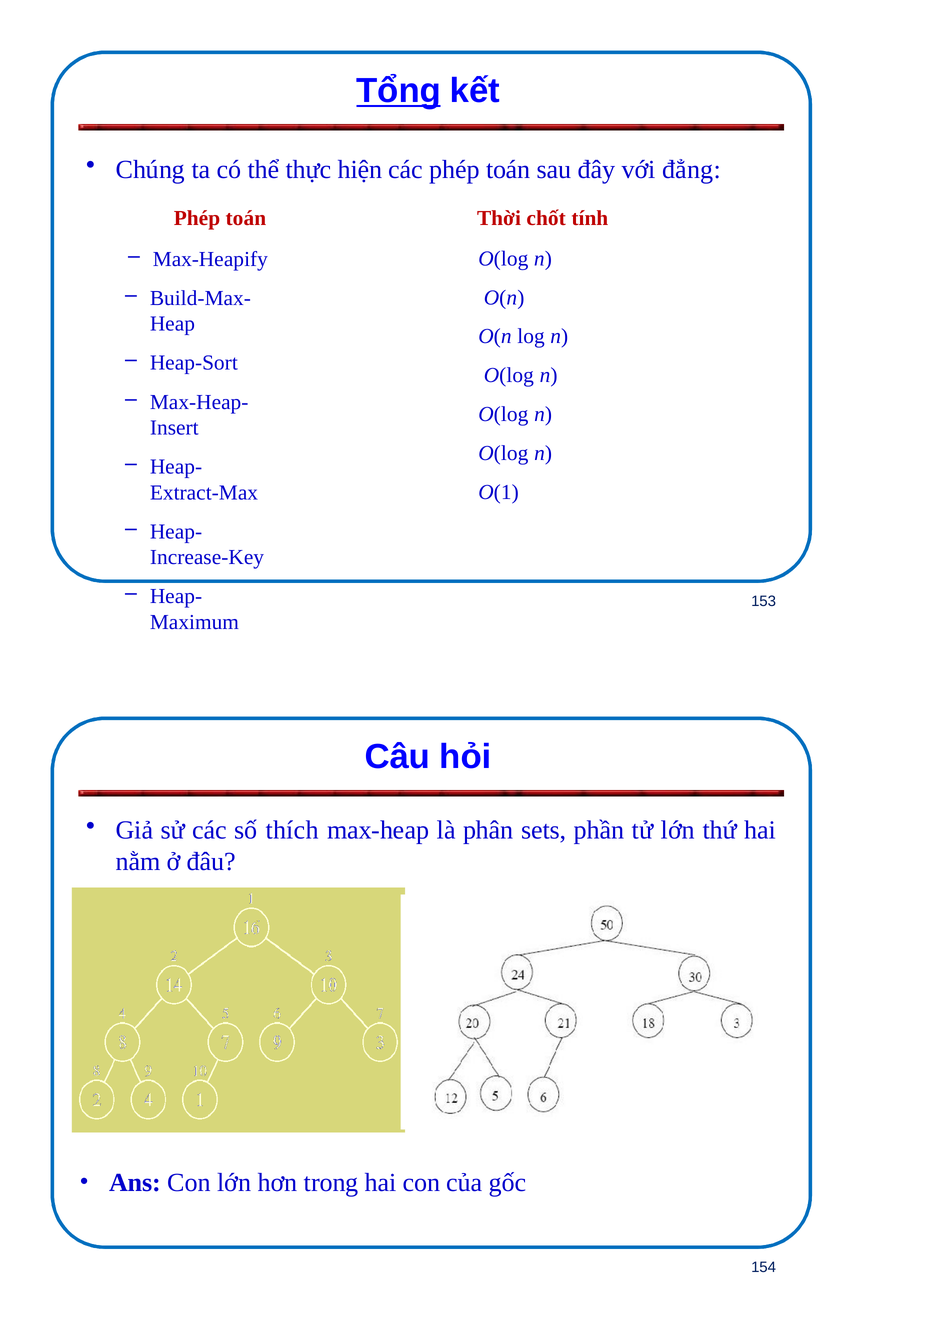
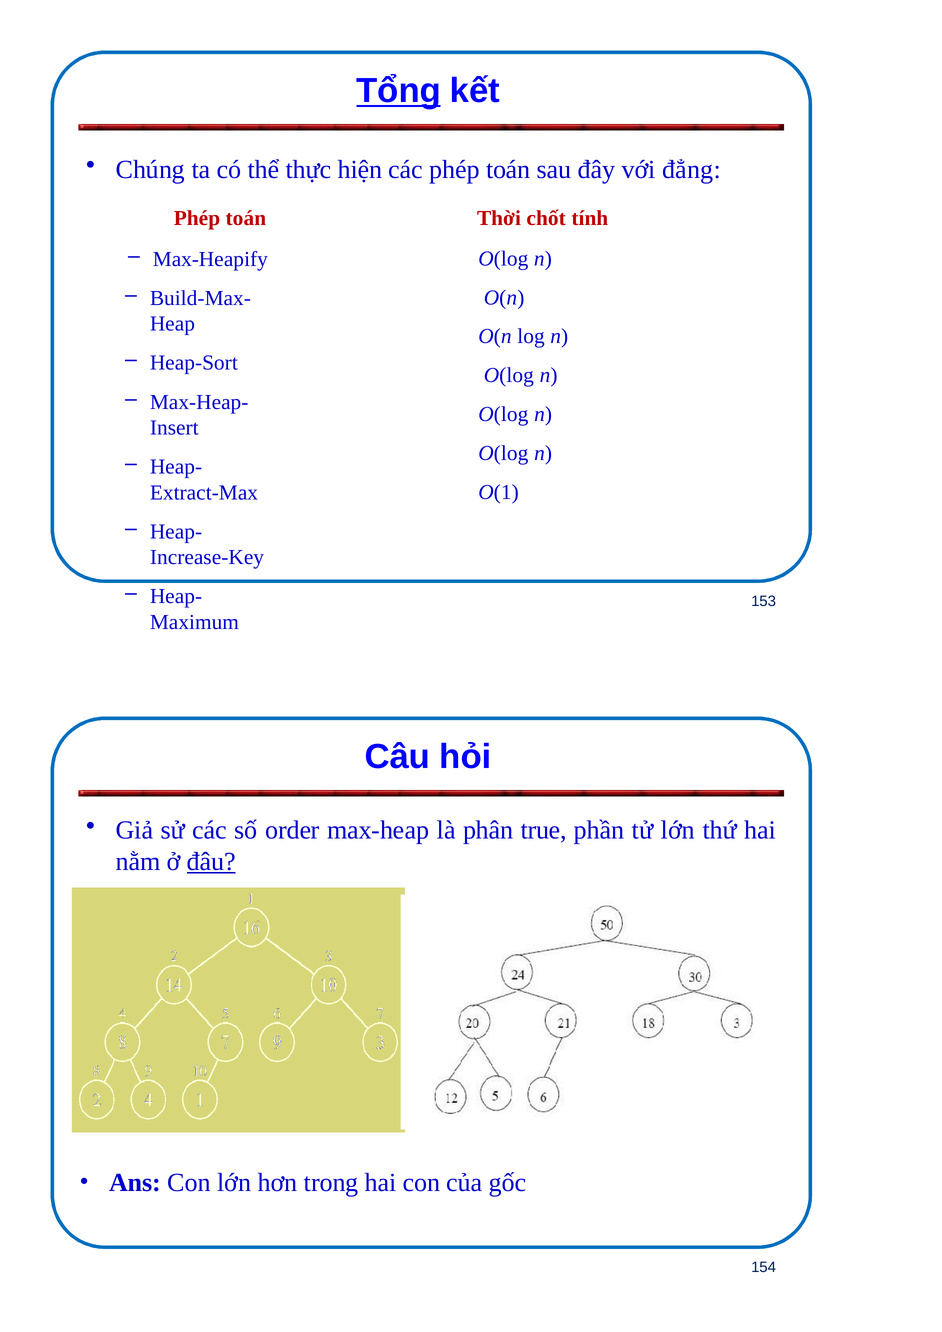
thích: thích -> order (292, 831)
sets: sets -> true (544, 831)
đâu underline: none -> present (211, 862)
